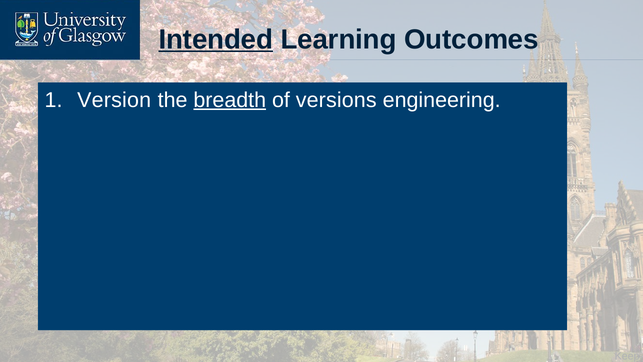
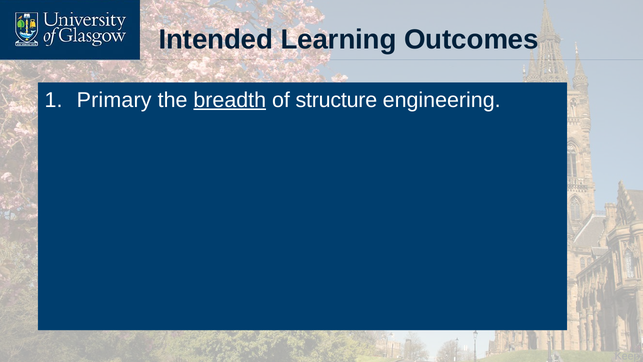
Intended underline: present -> none (216, 39)
Version: Version -> Primary (114, 100)
versions: versions -> structure (336, 100)
